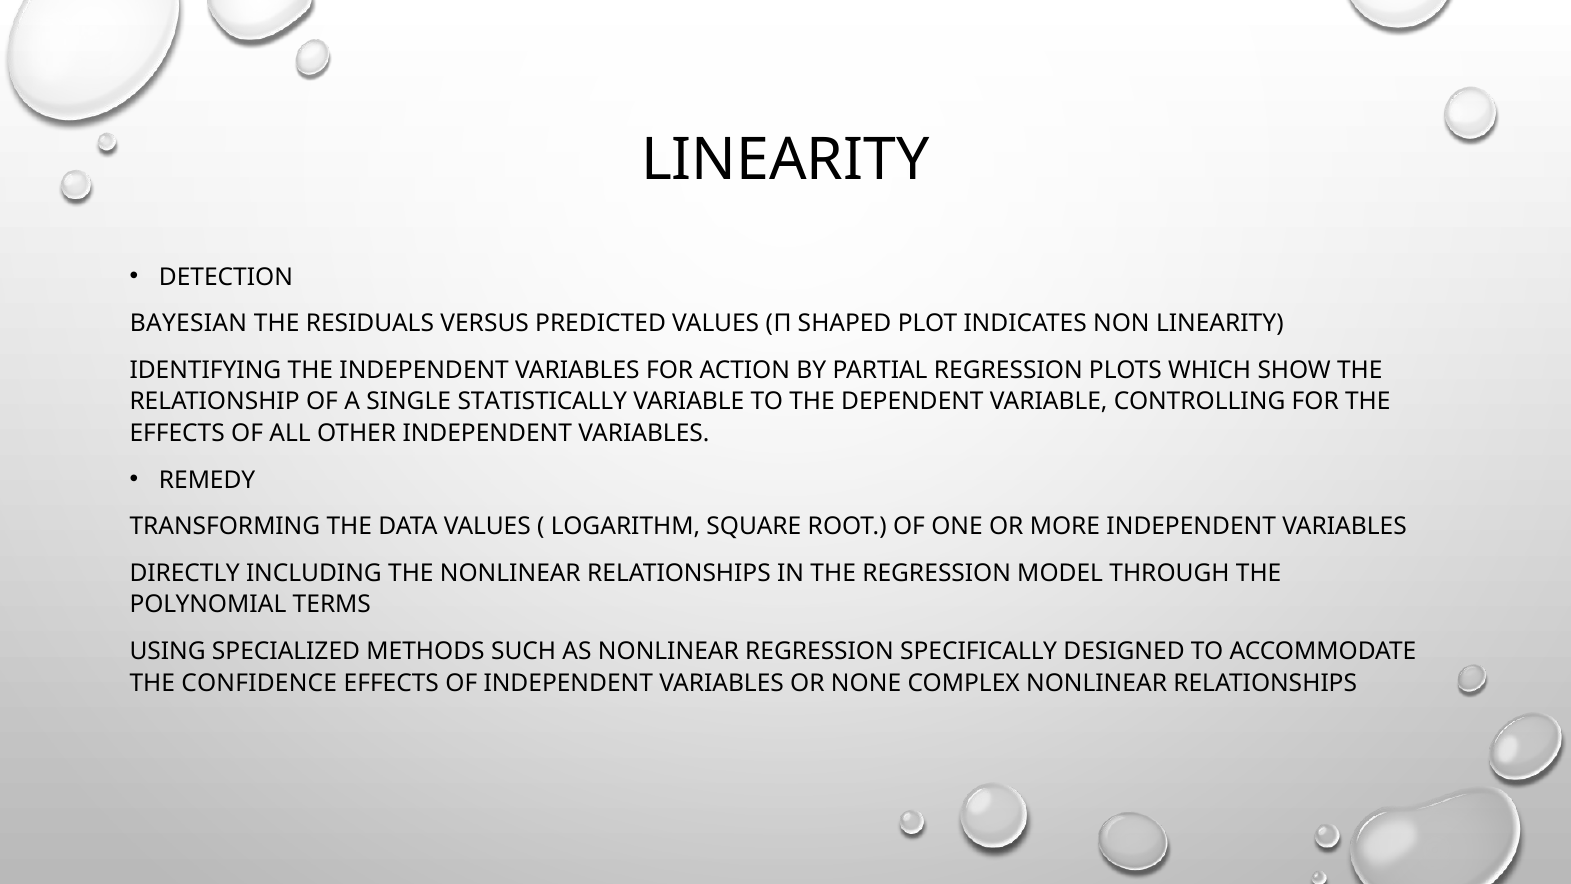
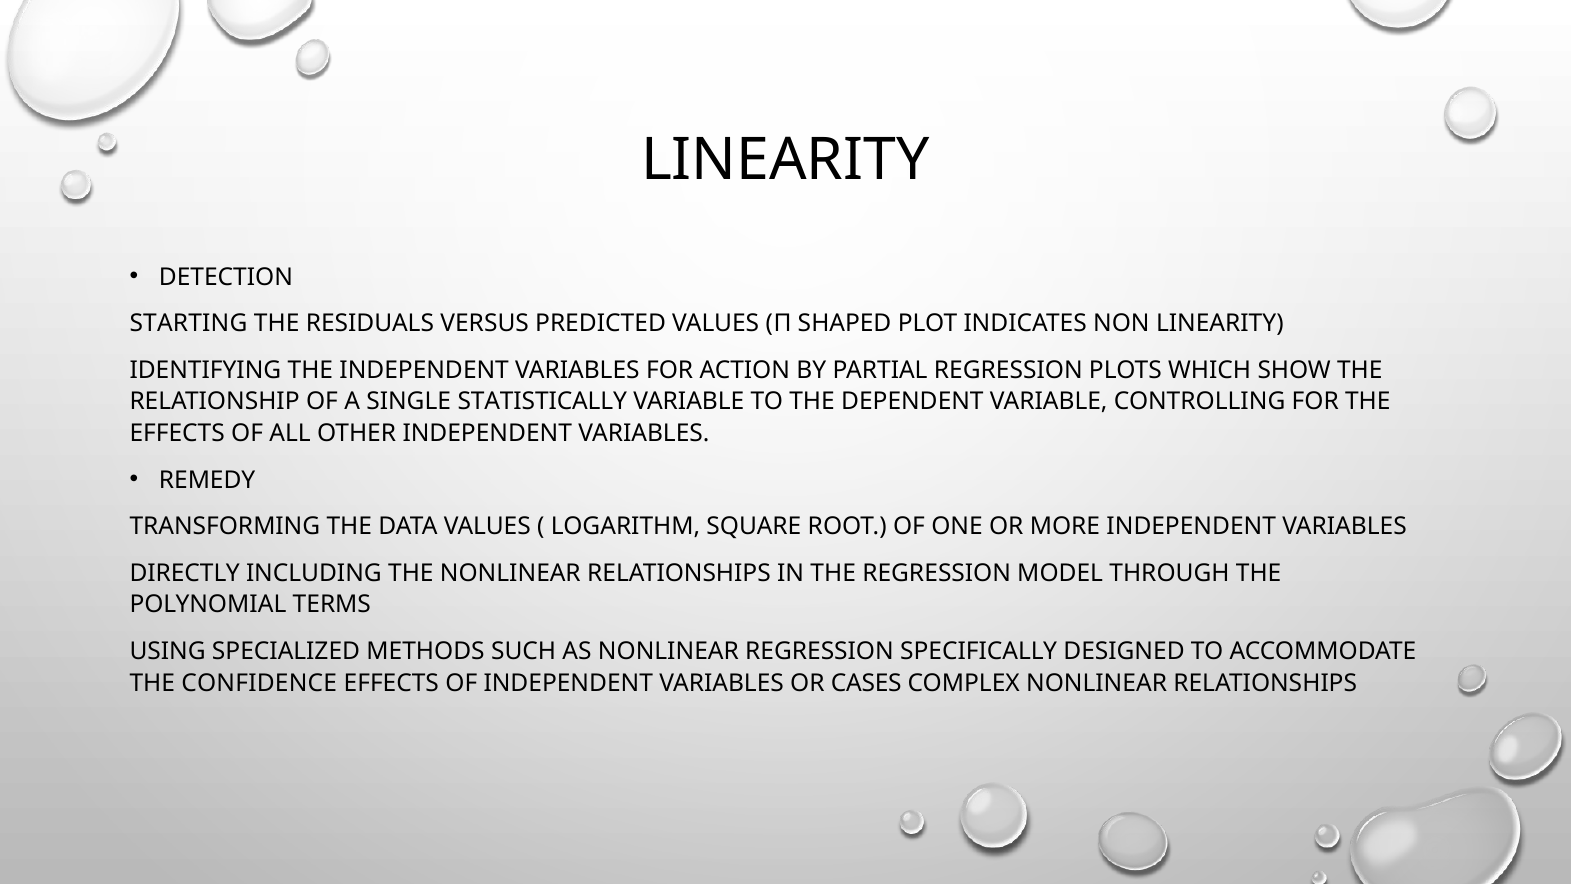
BAYESIAN: BAYESIAN -> STARTING (188, 323)
NONE: NONE -> CASES (866, 683)
